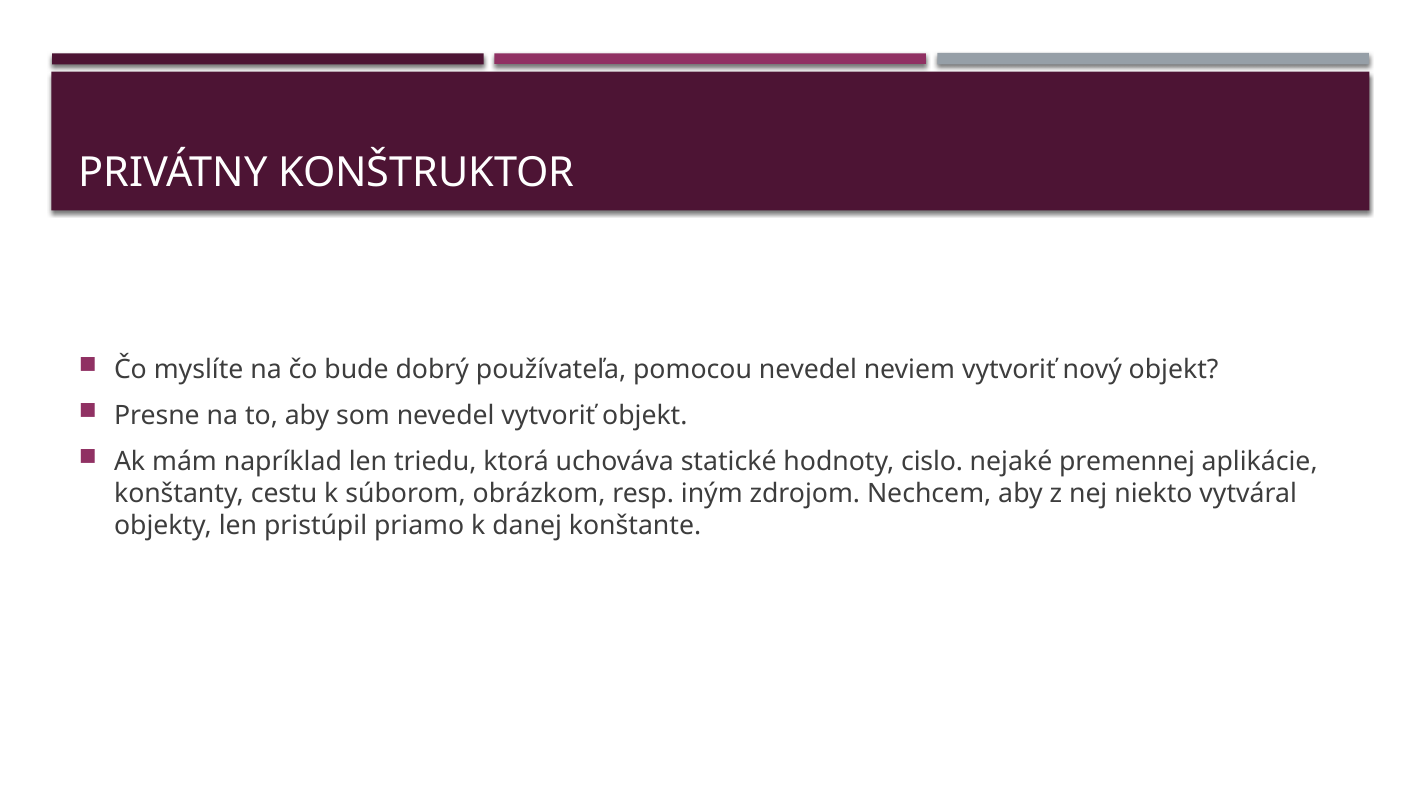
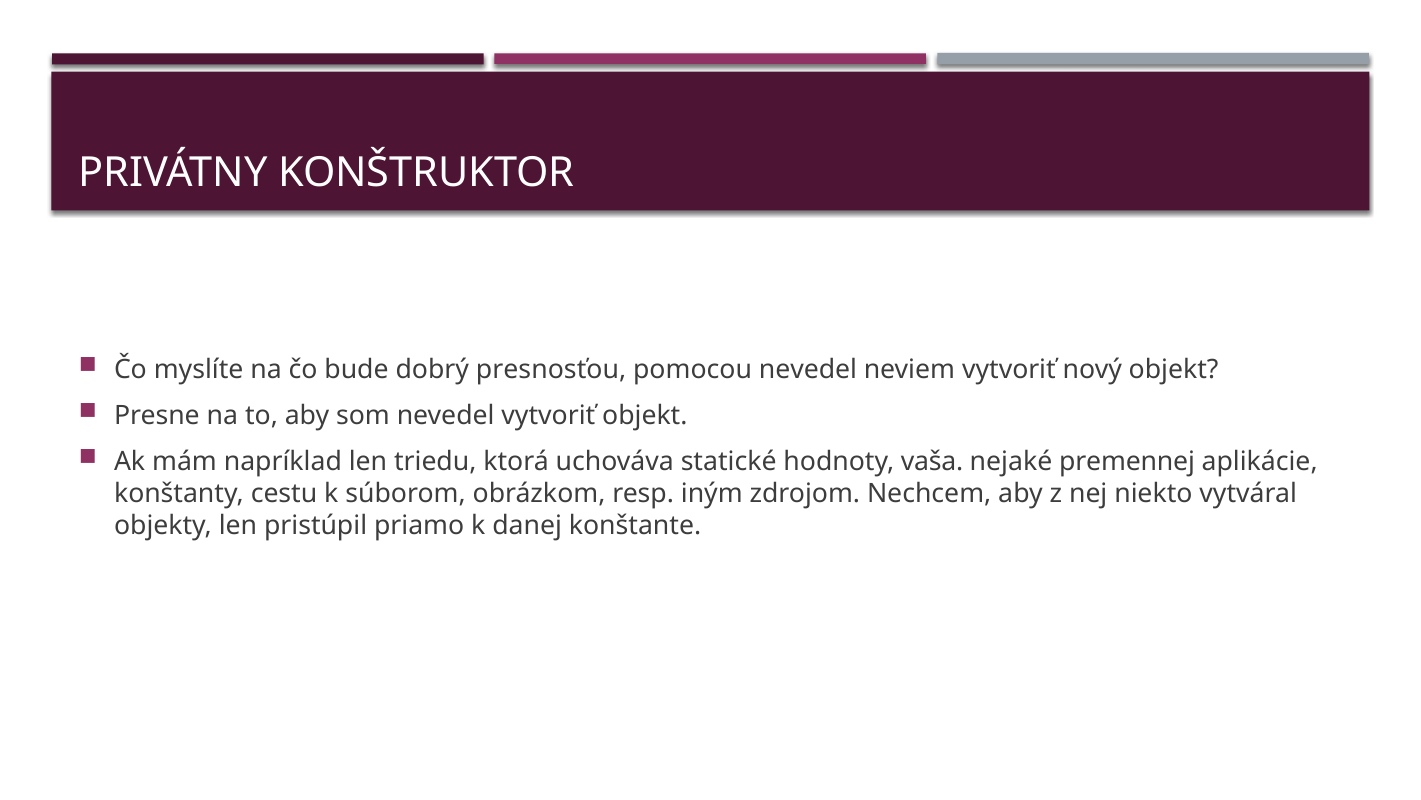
používateľa: používateľa -> presnosťou (551, 369)
cislo: cislo -> vaša (932, 461)
